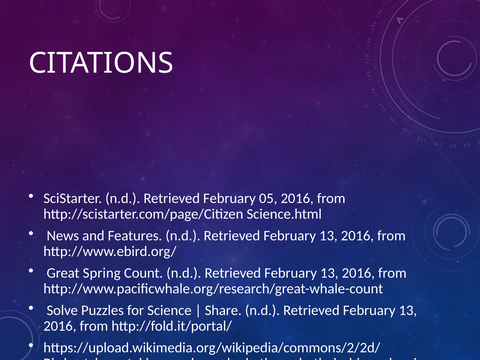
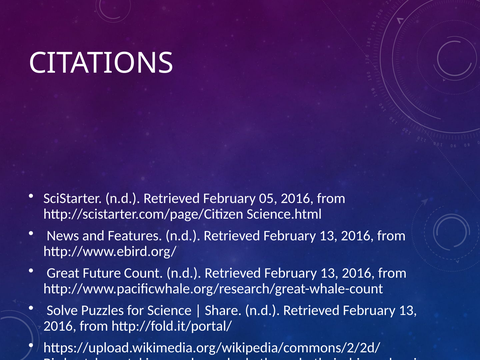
Spring: Spring -> Future (102, 273)
